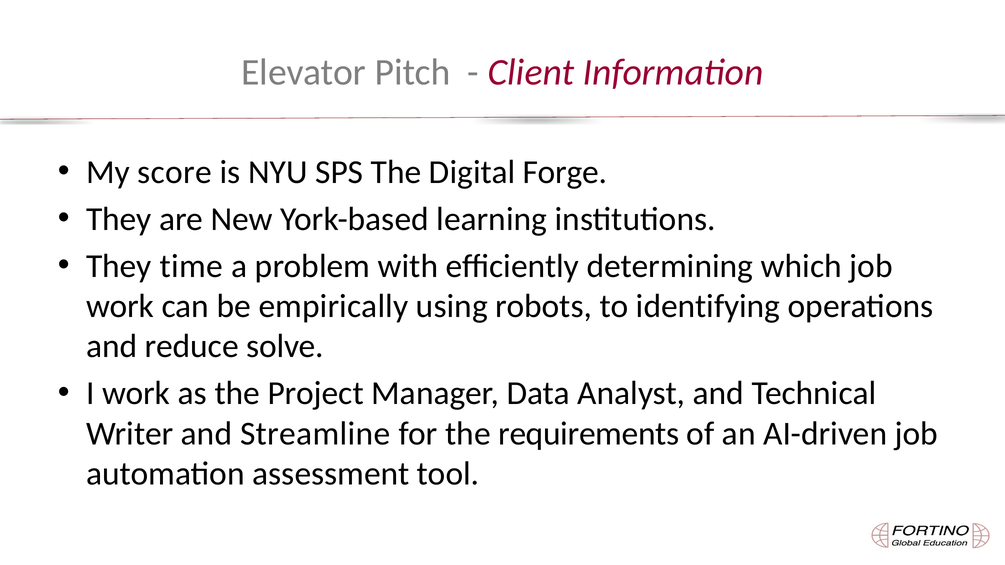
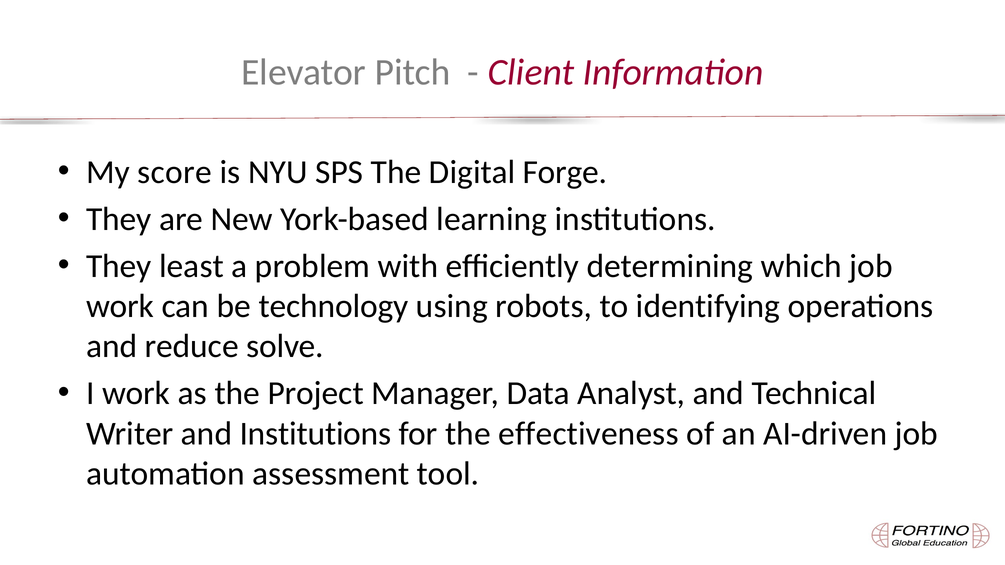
time: time -> least (191, 266)
empirically: empirically -> technology (334, 306)
and Streamline: Streamline -> Institutions (316, 434)
requirements: requirements -> effectiveness (588, 434)
